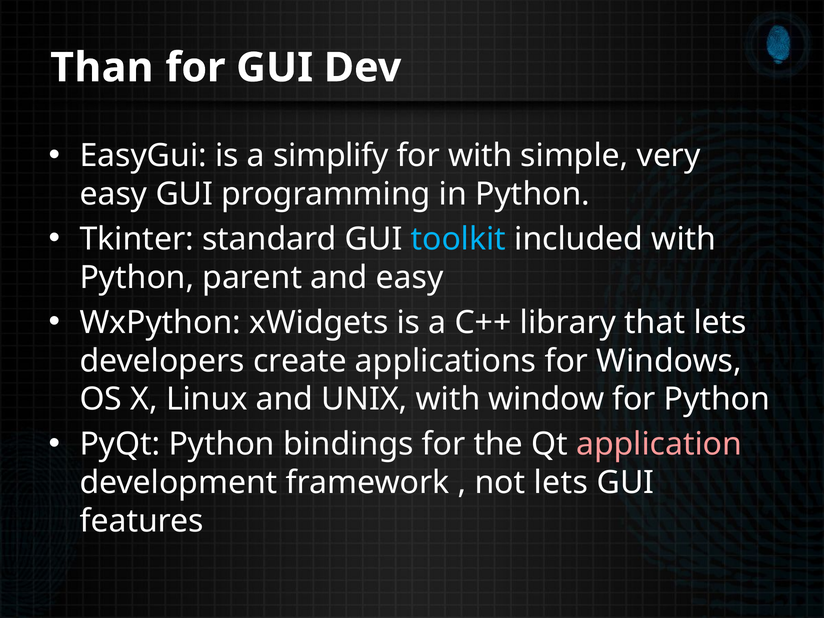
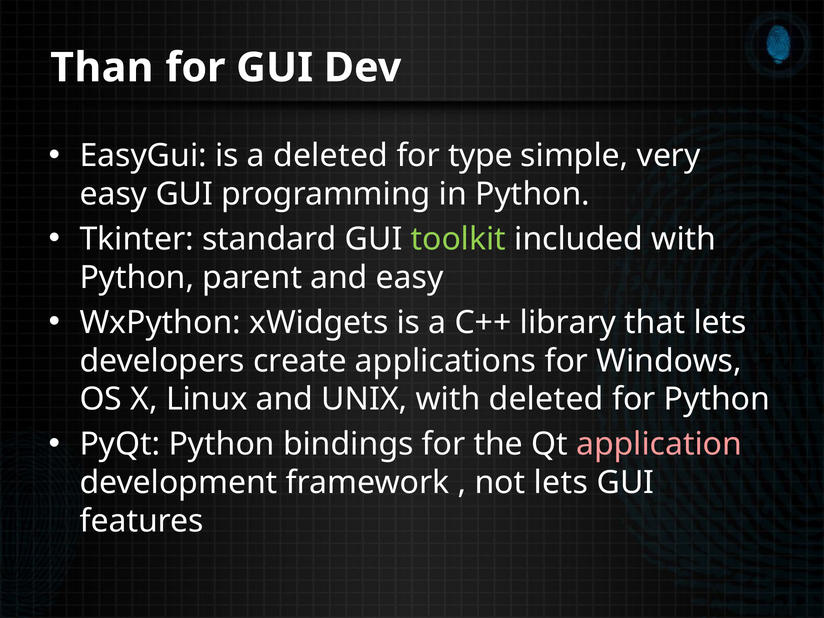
a simplify: simplify -> deleted (331, 156)
for with: with -> type (480, 156)
toolkit colour: light blue -> light green (458, 239)
with window: window -> deleted (546, 399)
